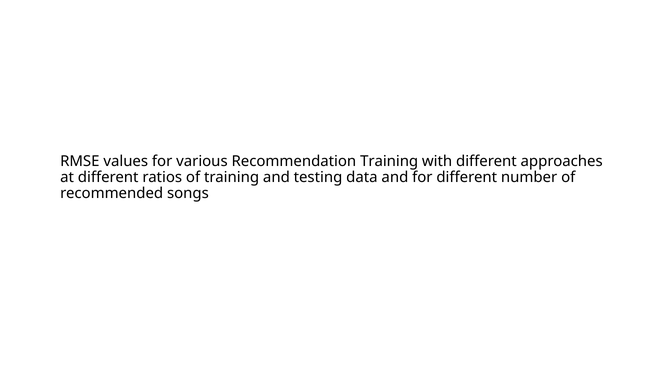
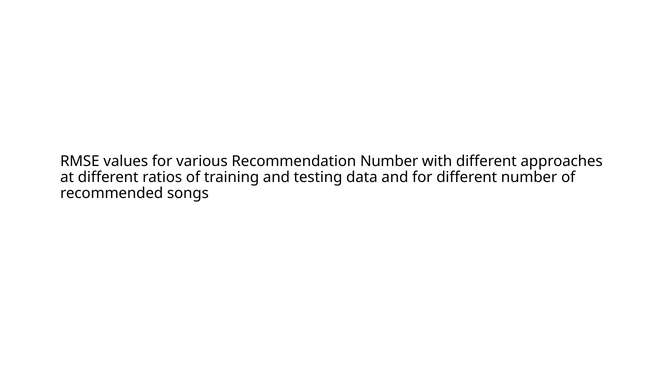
Recommendation Training: Training -> Number (389, 161)
